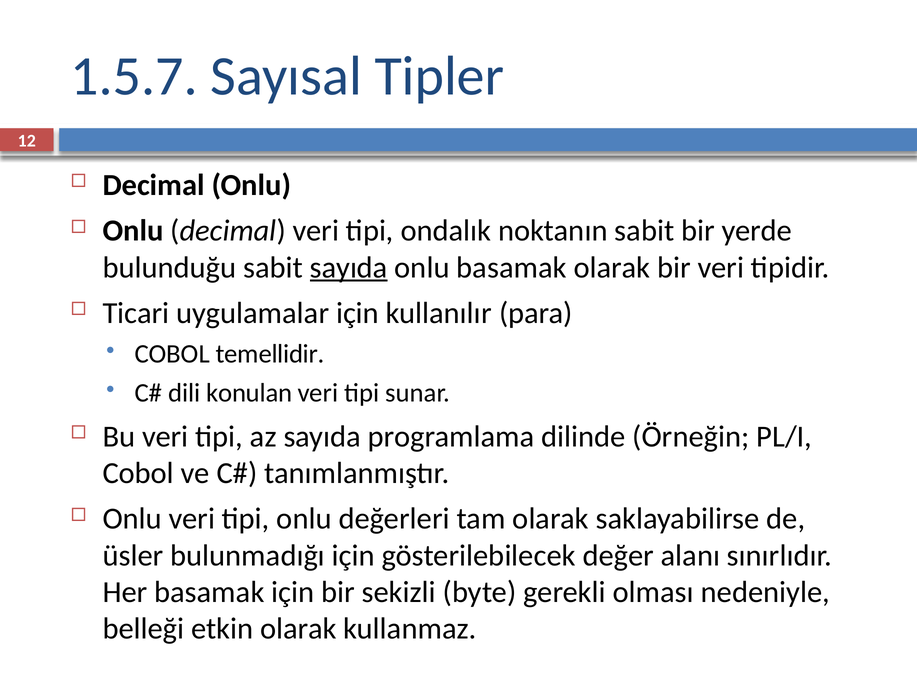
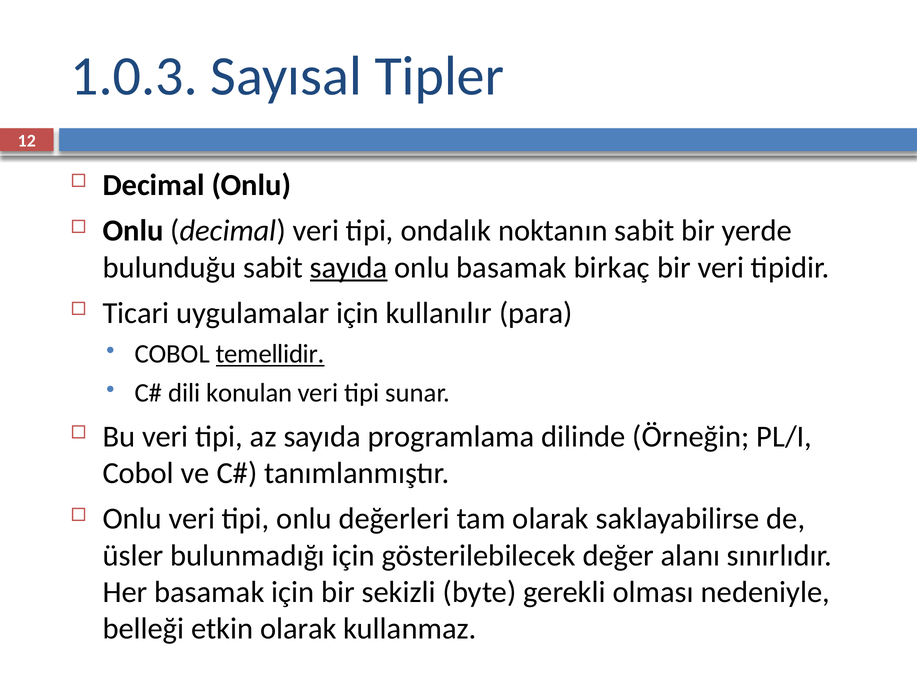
1.5.7: 1.5.7 -> 1.0.3 (134, 77)
basamak olarak: olarak -> birkaç (612, 268)
temellidir underline: none -> present (270, 354)
